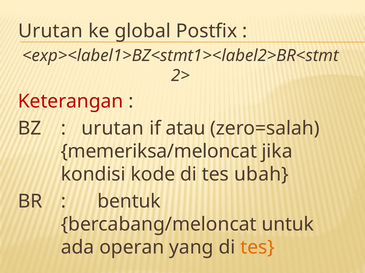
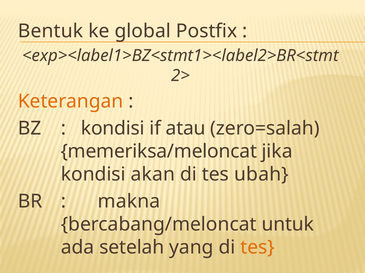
Urutan: Urutan -> Bentuk (51, 31)
Keterangan colour: red -> orange (71, 102)
urutan: urutan -> kondisi (113, 129)
kode: kode -> akan (153, 175)
bentuk: bentuk -> makna (129, 202)
operan: operan -> setelah (132, 248)
